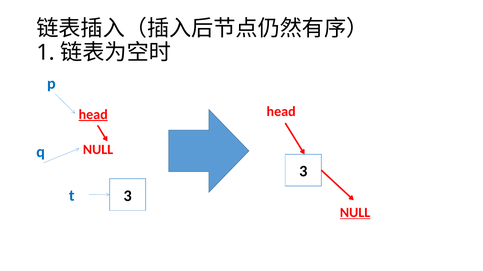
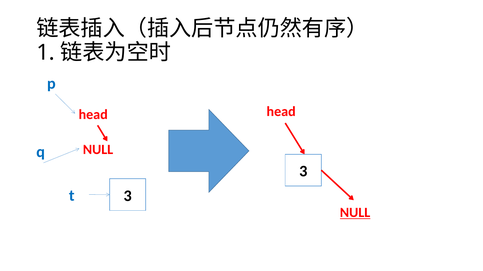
head underline: present -> none (93, 115)
